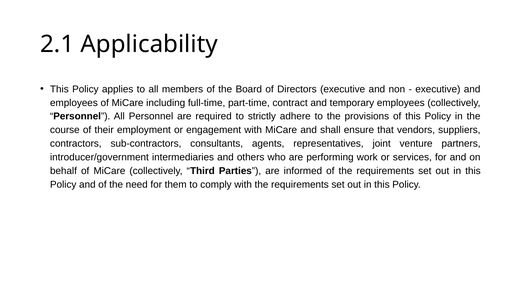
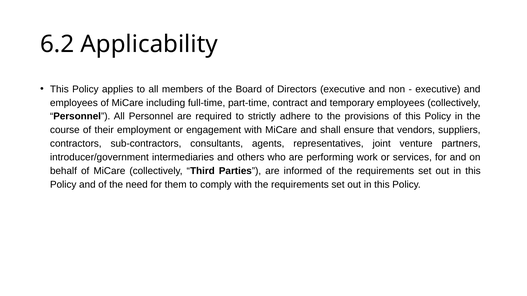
2.1: 2.1 -> 6.2 (57, 44)
